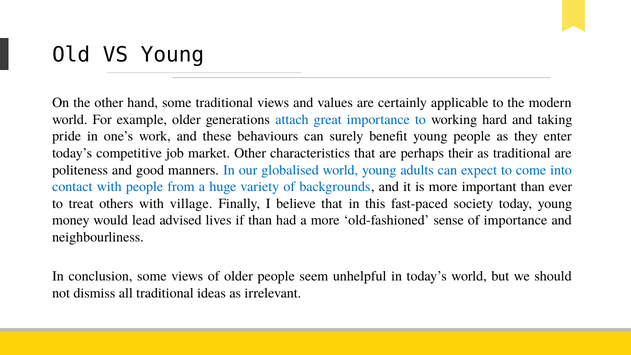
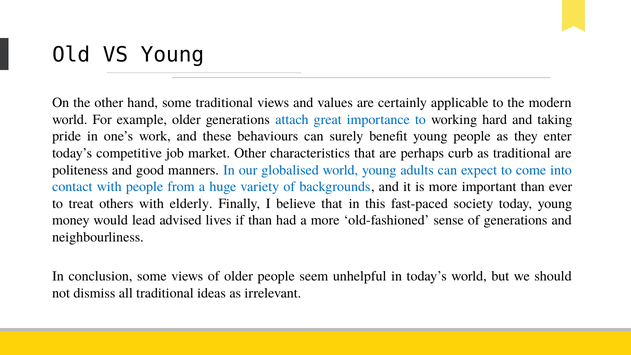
their: their -> curb (461, 153)
village: village -> elderly (191, 203)
of importance: importance -> generations (516, 220)
